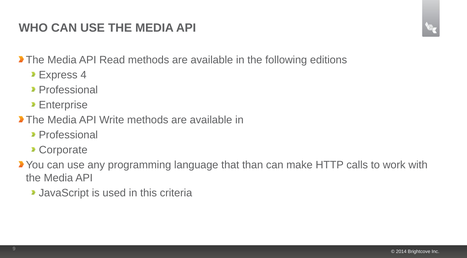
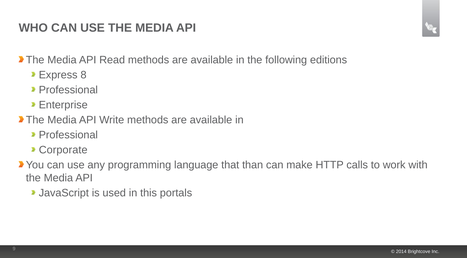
4: 4 -> 8 (84, 75)
criteria: criteria -> portals (176, 193)
